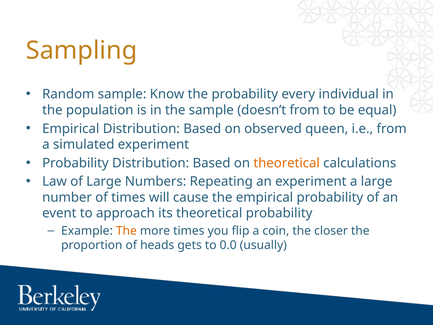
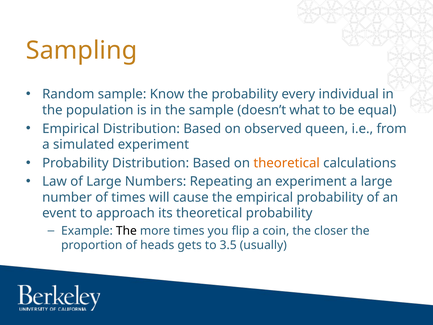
doesn’t from: from -> what (305, 110)
The colour: orange -> black (126, 231)
0.0: 0.0 -> 3.5 (228, 245)
